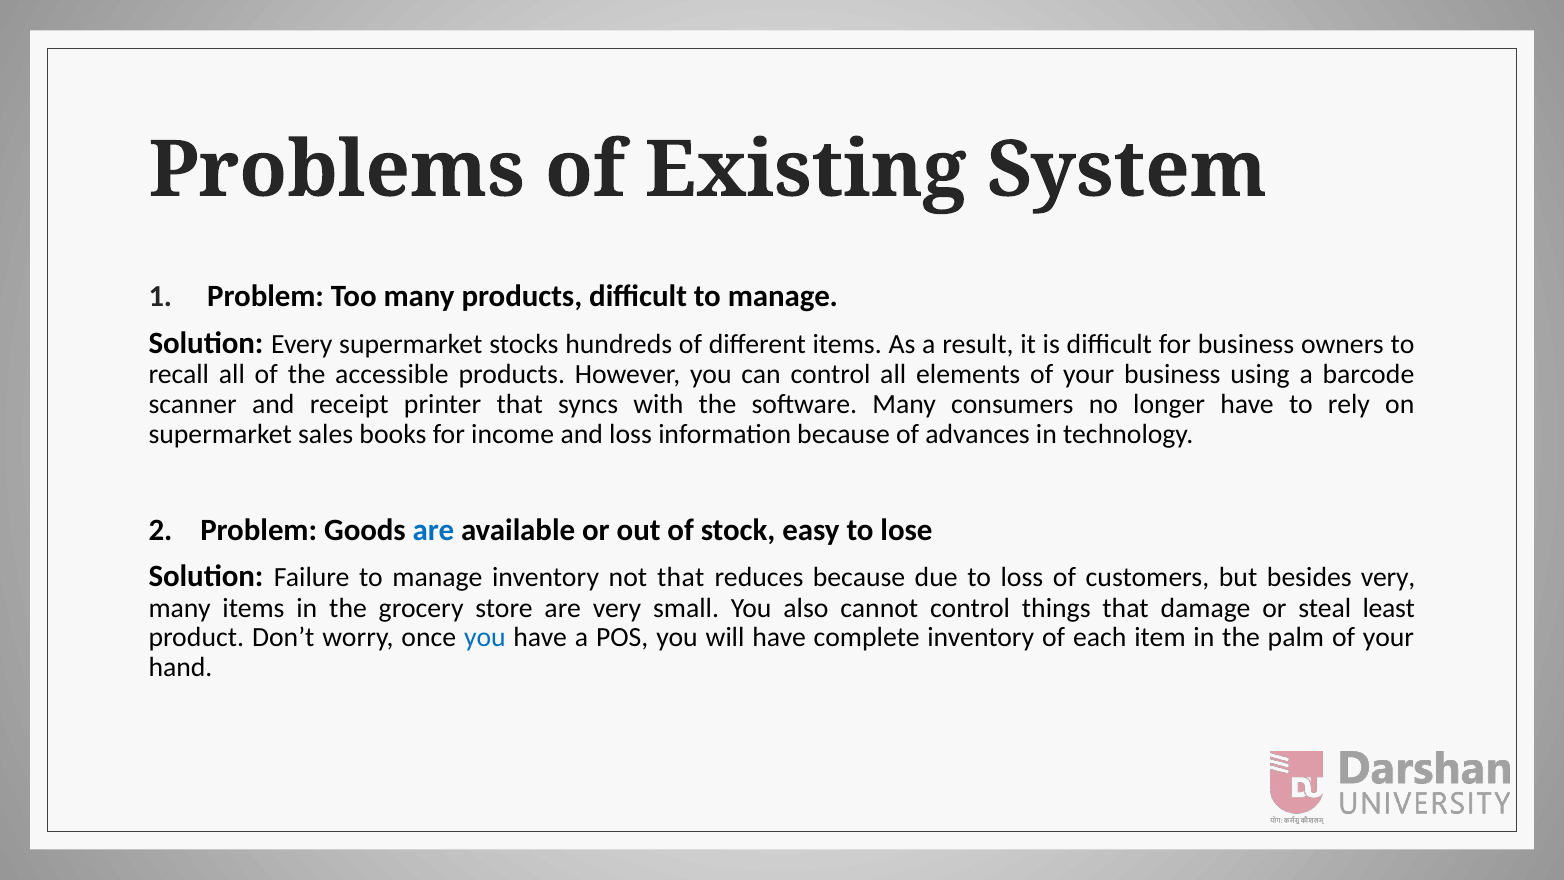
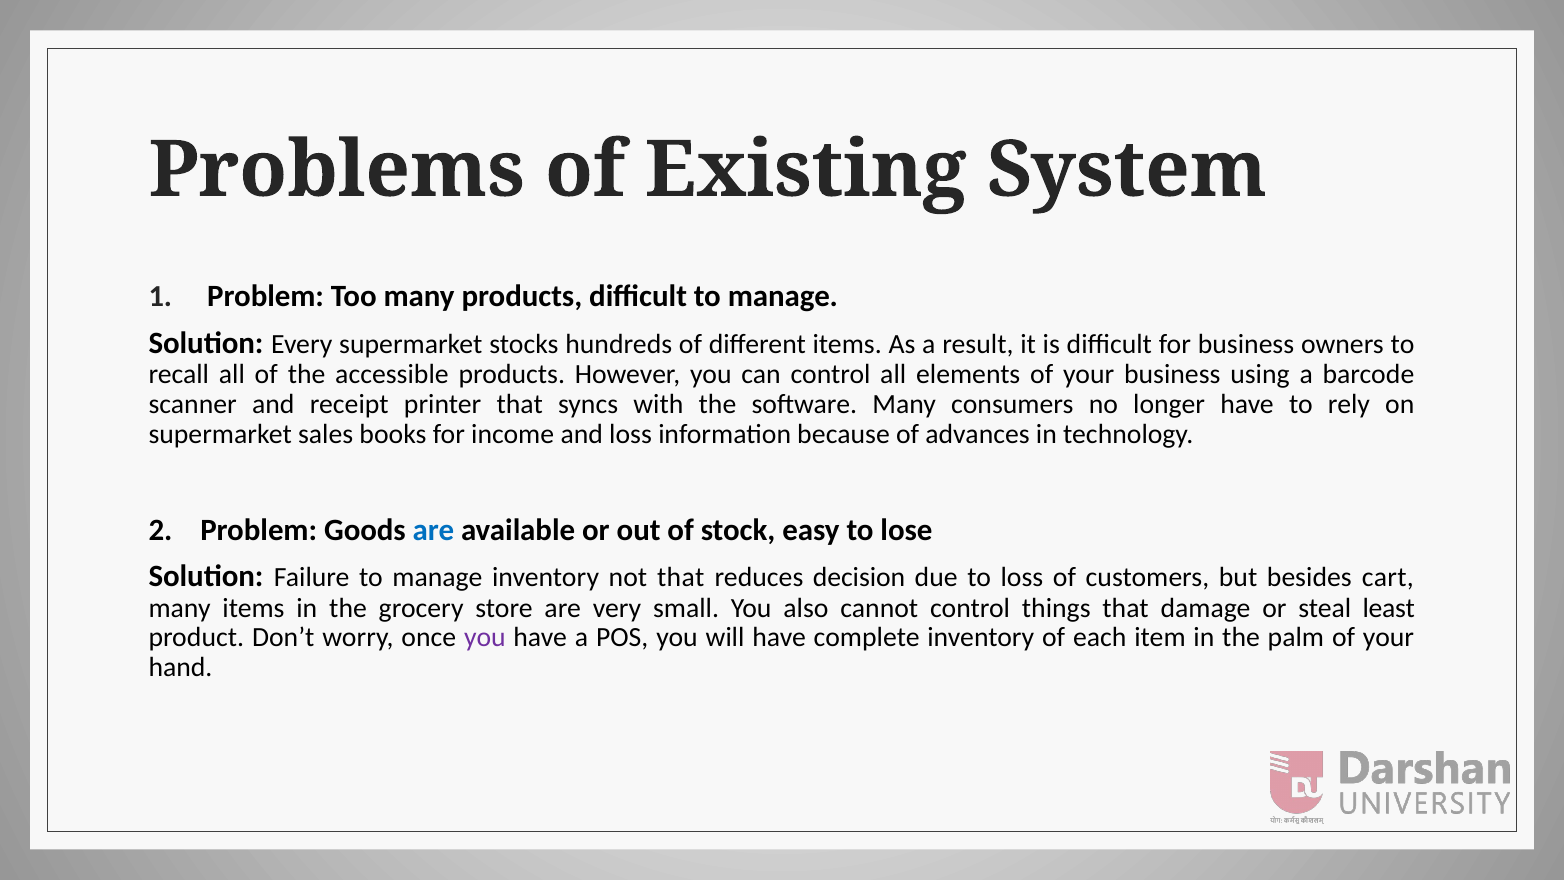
reduces because: because -> decision (859, 577)
besides very: very -> cart (1388, 577)
you colour: blue -> purple (485, 638)
